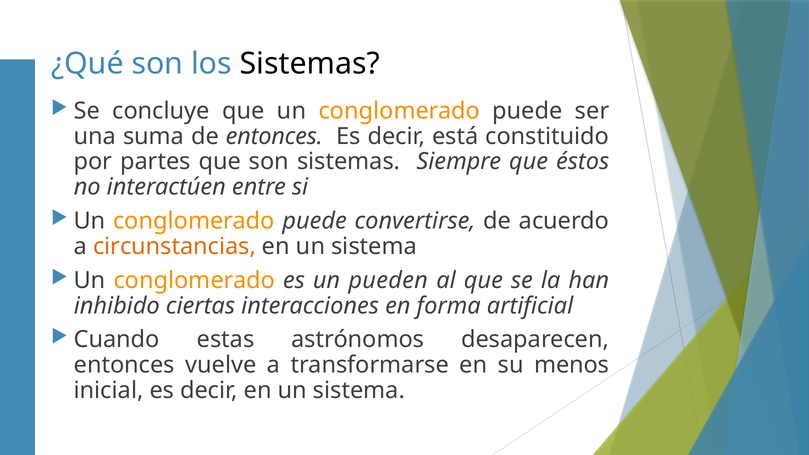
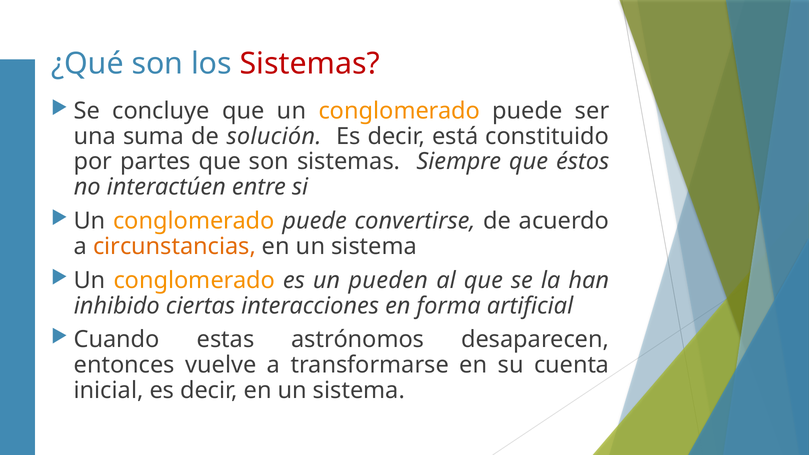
Sistemas colour: black -> red (310, 64)
de entonces: entonces -> solución (274, 136)
menos: menos -> cuenta (572, 365)
